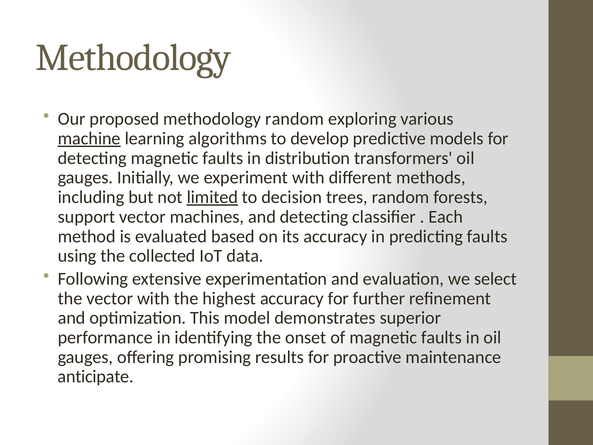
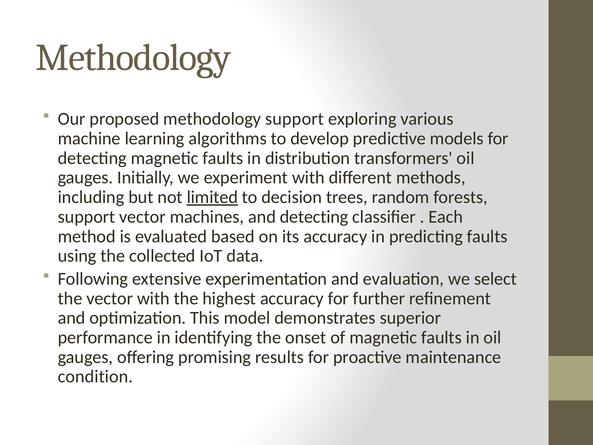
methodology random: random -> support (295, 119)
machine underline: present -> none (89, 138)
anticipate: anticipate -> condition (95, 376)
